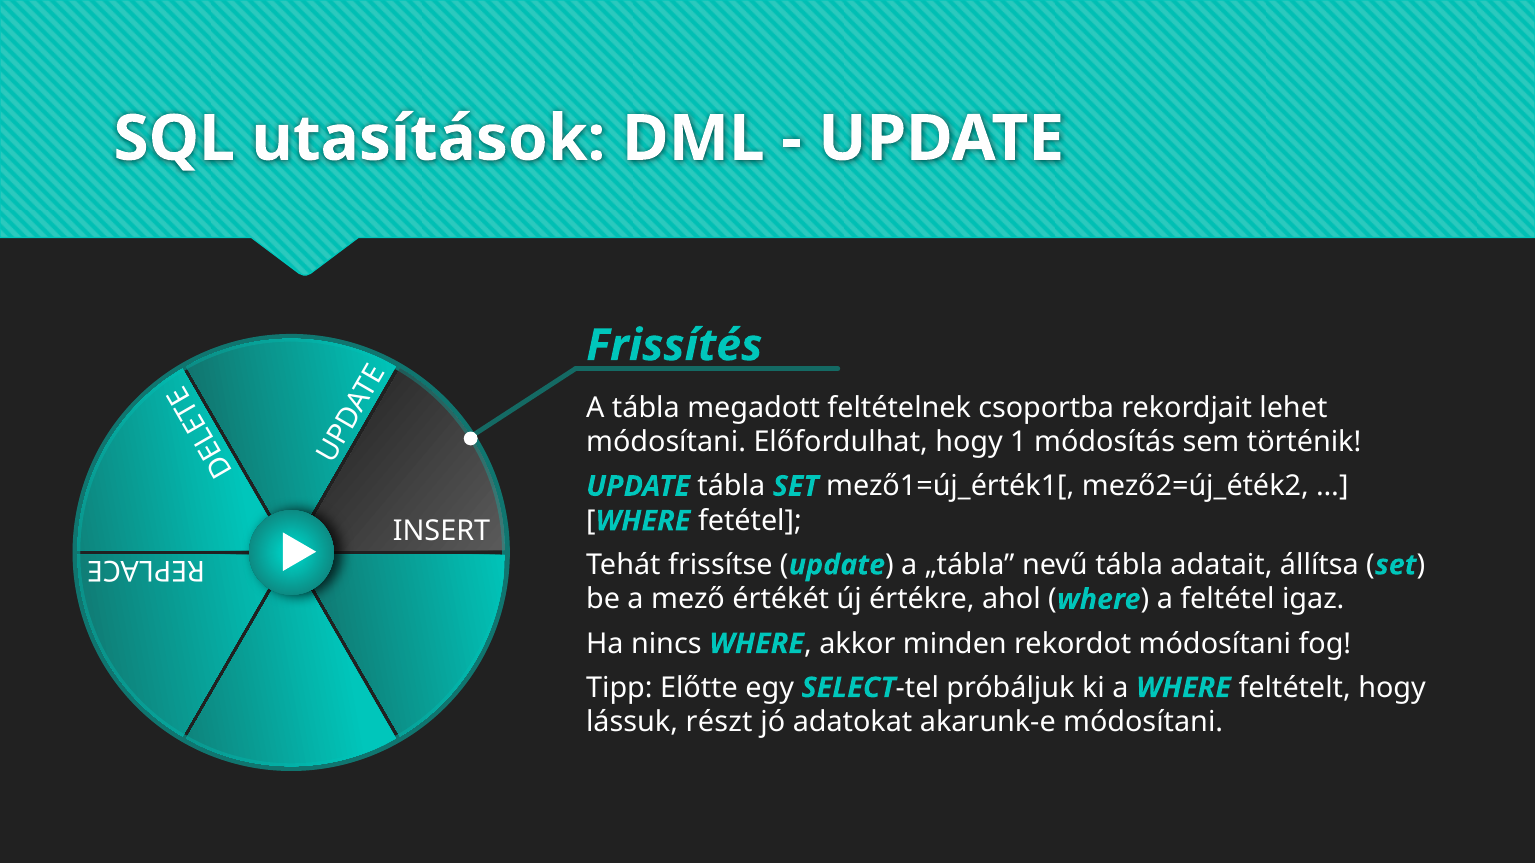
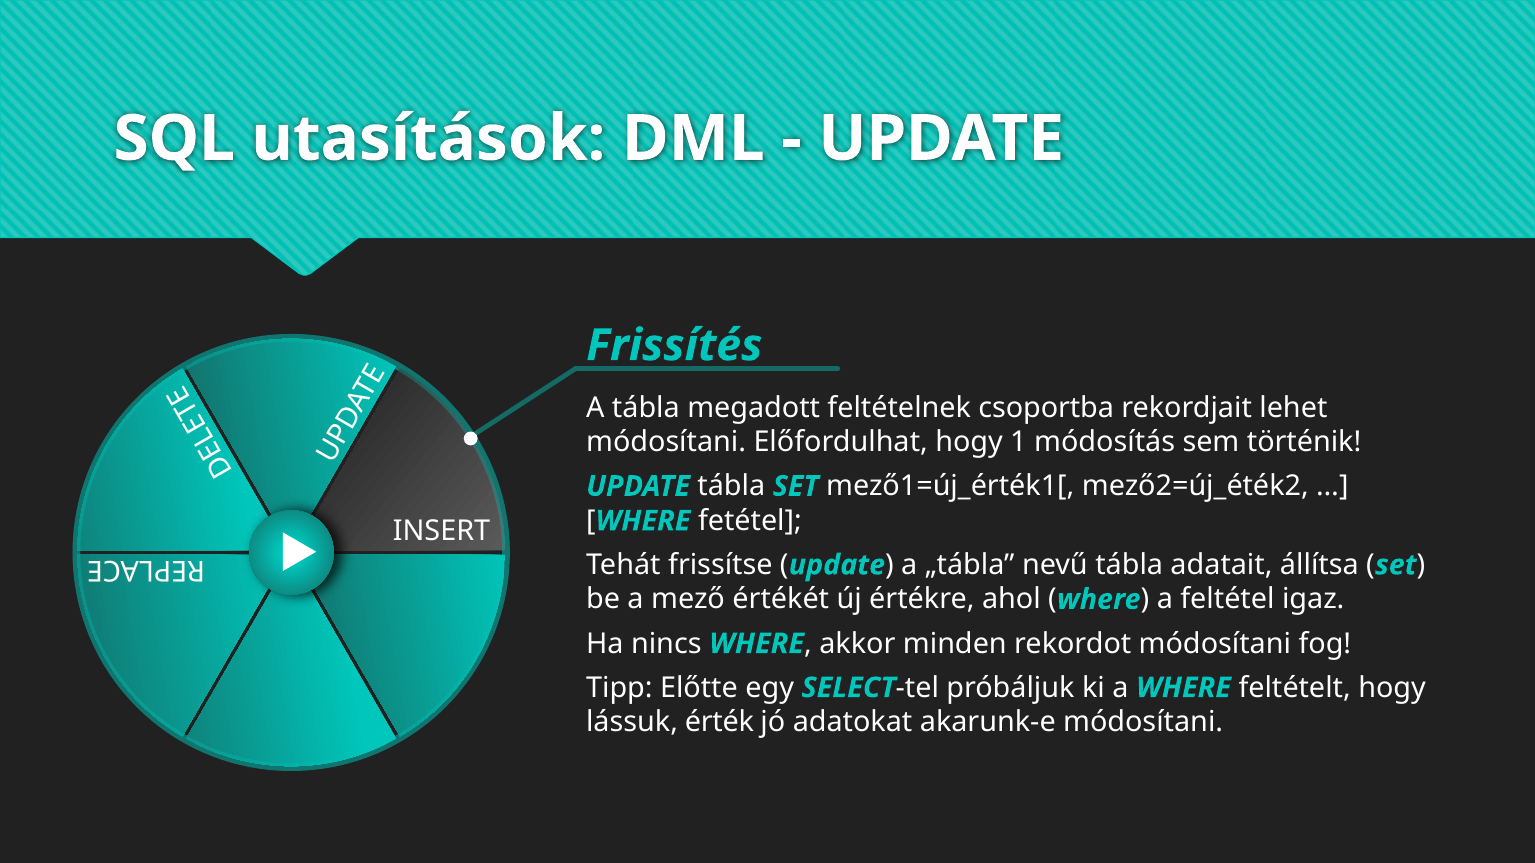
részt: részt -> érték (719, 723)
